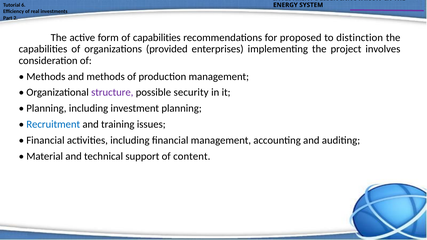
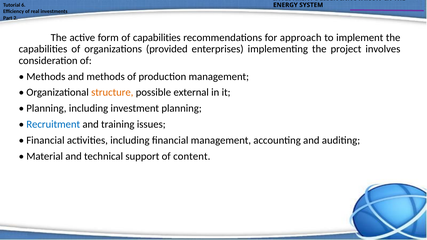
proposed: proposed -> approach (301, 38)
distinction: distinction -> implement (360, 38)
structure colour: purple -> orange (112, 93)
security: security -> external (191, 93)
